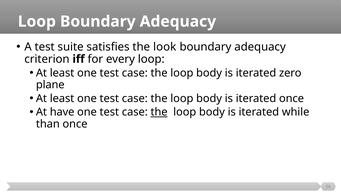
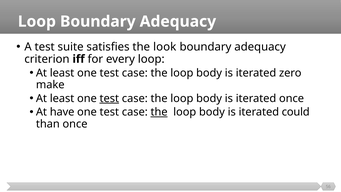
plane: plane -> make (50, 85)
test underline: none -> present (109, 98)
while: while -> could (296, 112)
